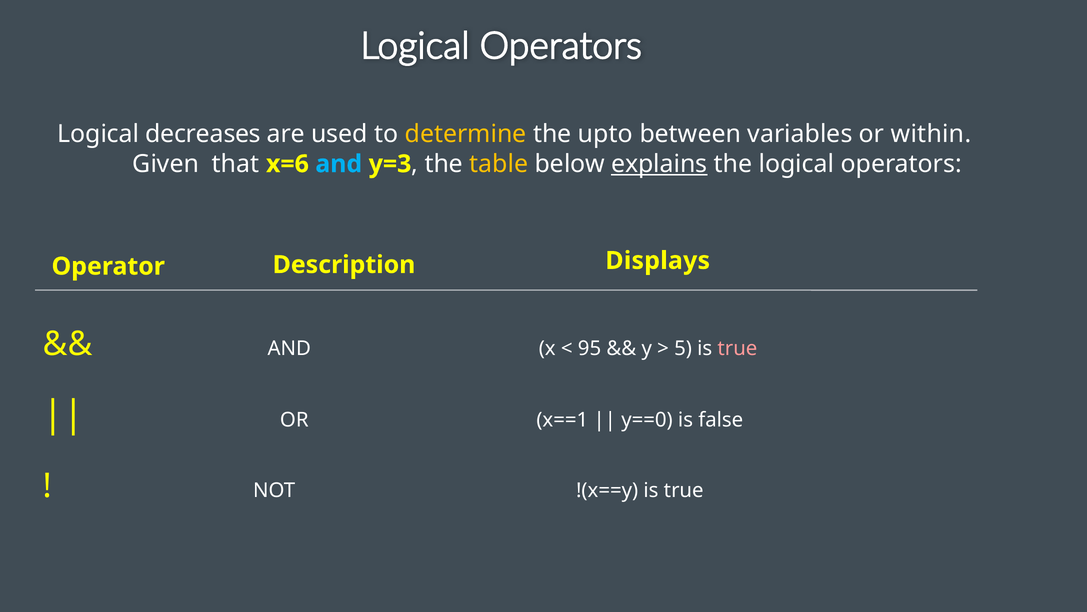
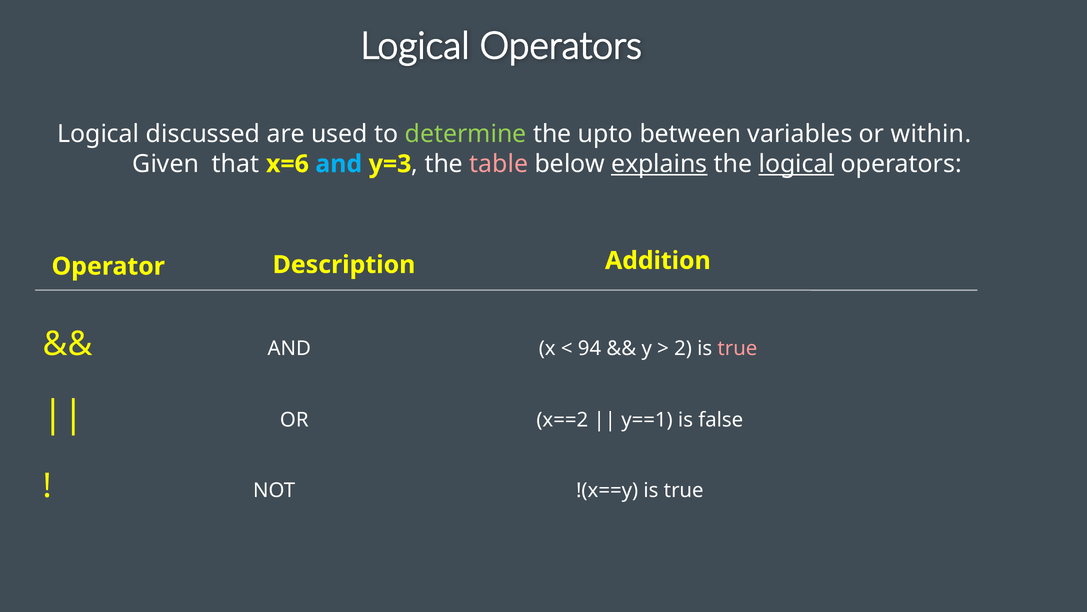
decreases: decreases -> discussed (203, 134)
determine colour: yellow -> light green (466, 134)
table colour: yellow -> pink (499, 164)
logical underline: none -> present (796, 164)
Displays: Displays -> Addition (658, 260)
95: 95 -> 94 (590, 348)
5: 5 -> 2 (683, 348)
x==1: x==1 -> x==2 (562, 419)
y==0: y==0 -> y==1 (647, 419)
